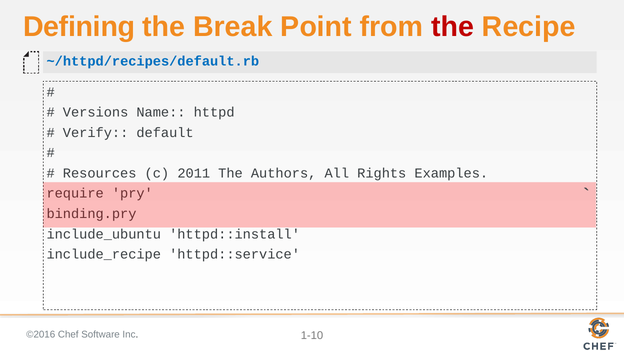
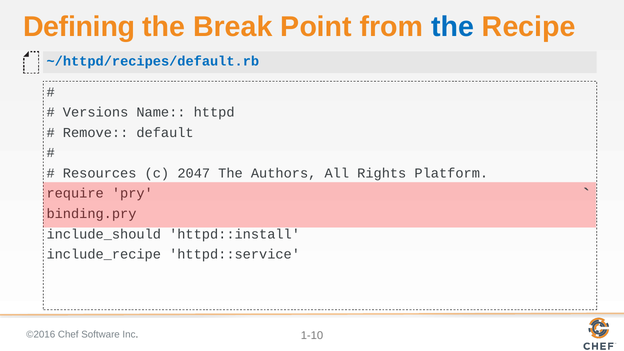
the colour: red -> blue (453, 27)
Verify: Verify -> Remove (96, 133)
2011: 2011 -> 2047 (194, 173)
Examples: Examples -> Platform (451, 173)
include_ubuntu: include_ubuntu -> include_should (104, 234)
